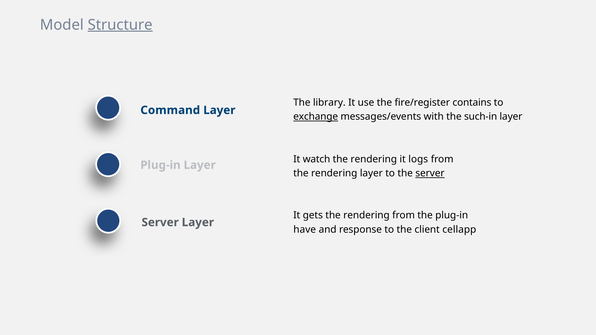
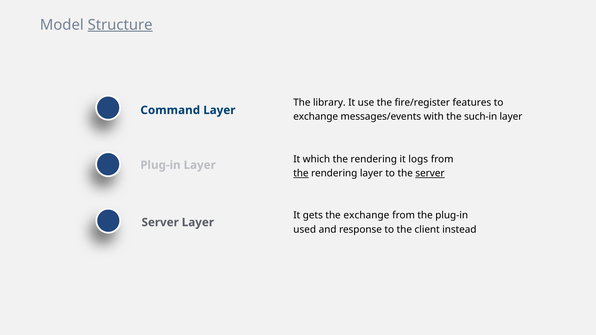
contains: contains -> features (472, 103)
exchange underline: present -> none (316, 117)
watch: watch -> which (316, 159)
the underline: none -> present (301, 173)
gets the rendering: rendering -> exchange (366, 215)
have: have -> used (305, 230)
cellapp: cellapp -> instead (459, 230)
